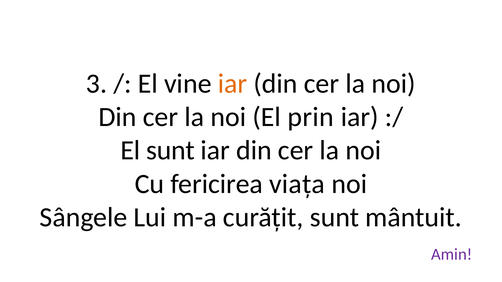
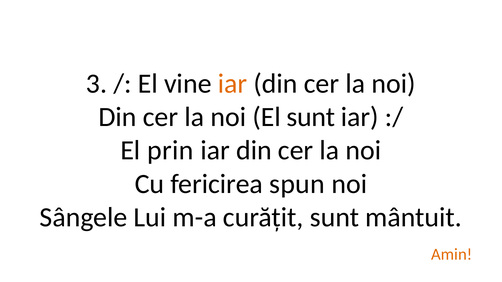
El prin: prin -> sunt (311, 117)
El sunt: sunt -> prin (170, 151)
viața: viața -> spun (297, 184)
Amin colour: purple -> orange (452, 255)
